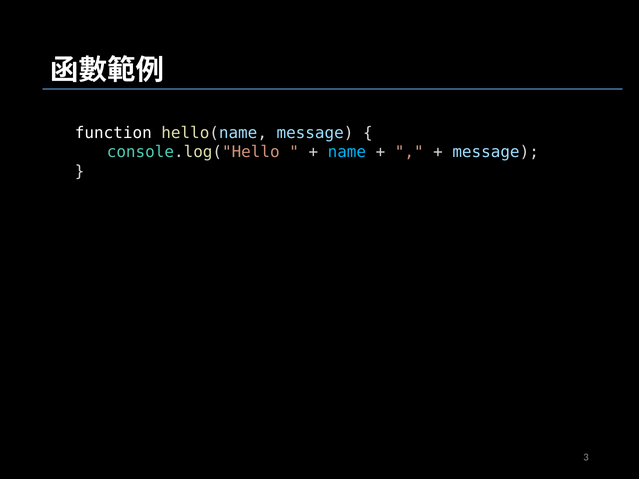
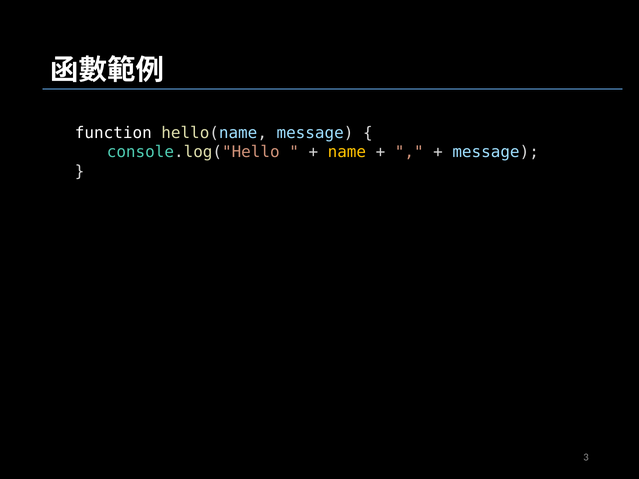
name colour: light blue -> yellow (347, 152)
